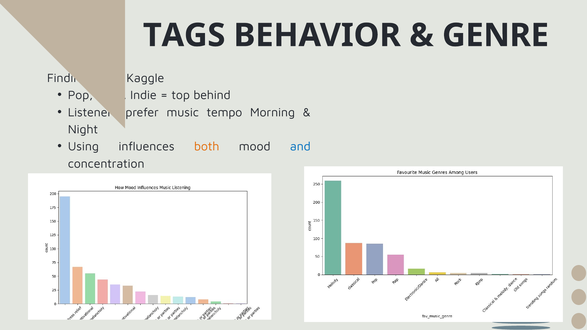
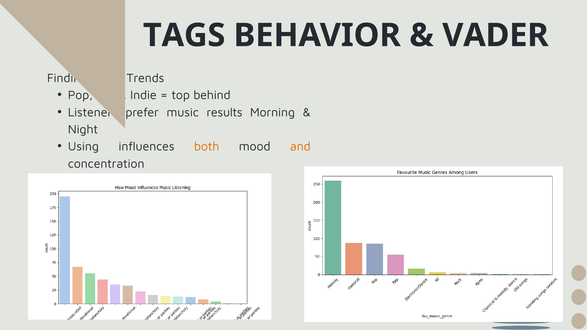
GENRE: GENRE -> VADER (495, 35)
Kaggle: Kaggle -> Trends (145, 78)
tempo: tempo -> results (225, 112)
and colour: blue -> orange (300, 147)
